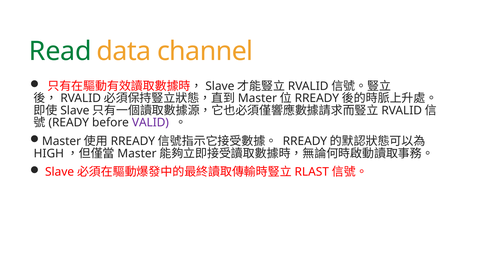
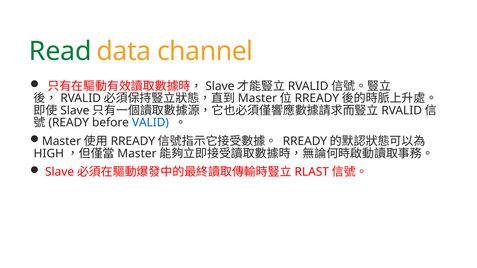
VALID colour: purple -> blue (150, 123)
